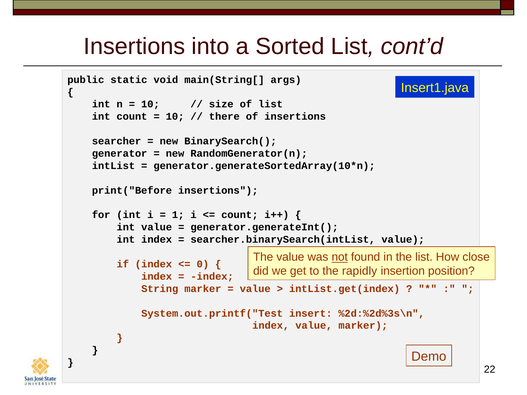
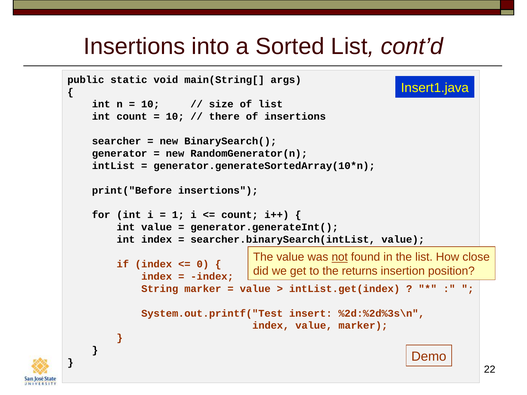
rapidly: rapidly -> returns (360, 271)
